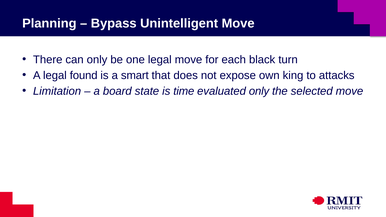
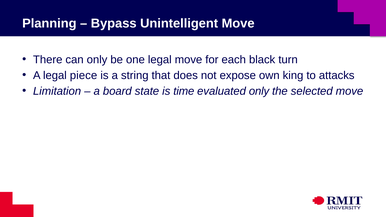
found: found -> piece (84, 75)
smart: smart -> string (135, 75)
